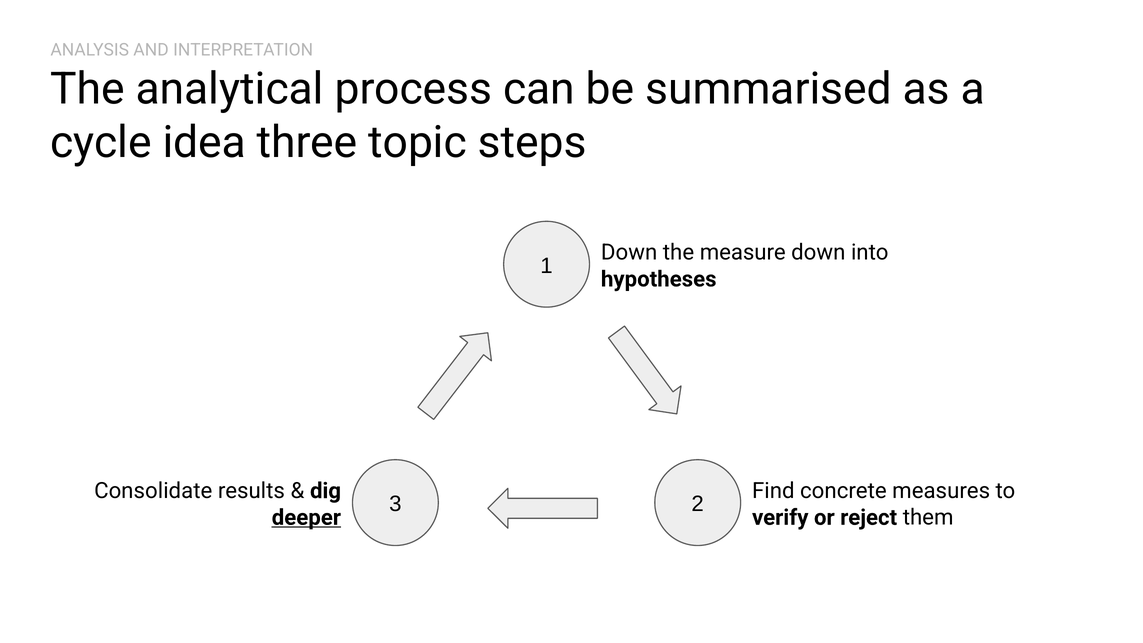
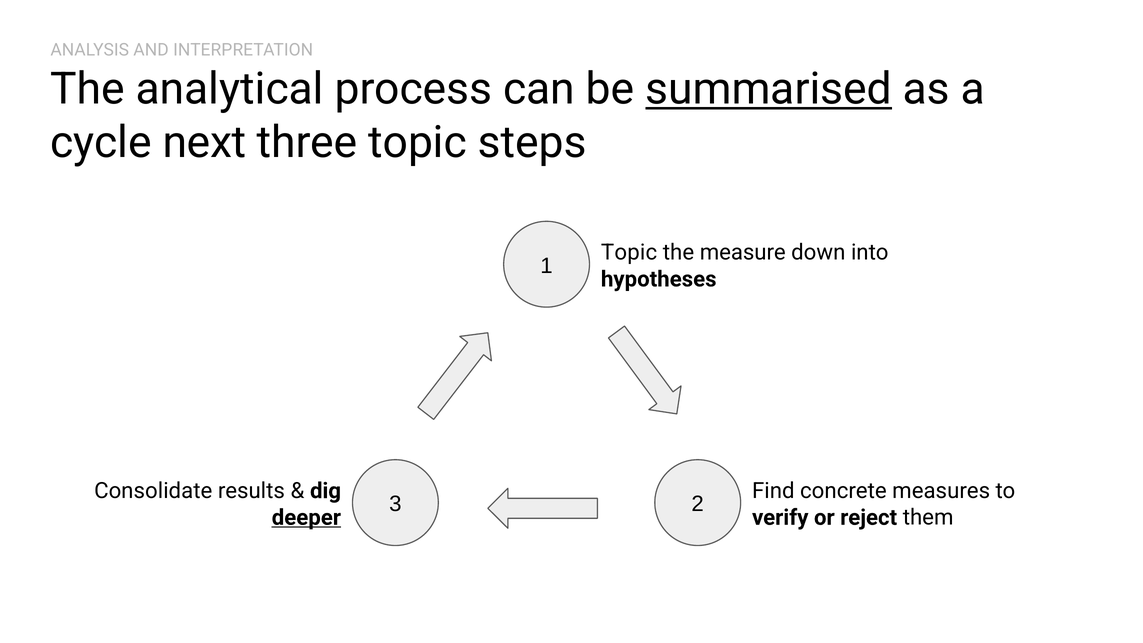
summarised underline: none -> present (769, 89)
idea: idea -> next (204, 143)
Down: Down -> Topic (629, 252)
